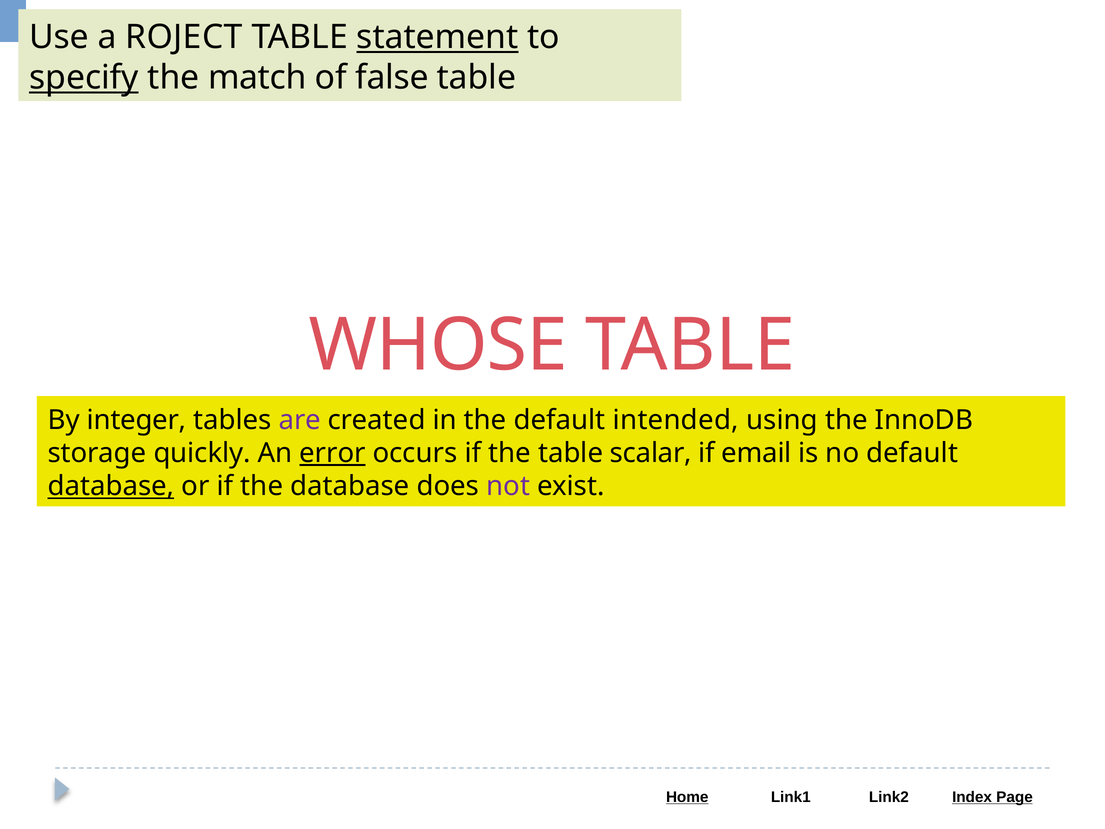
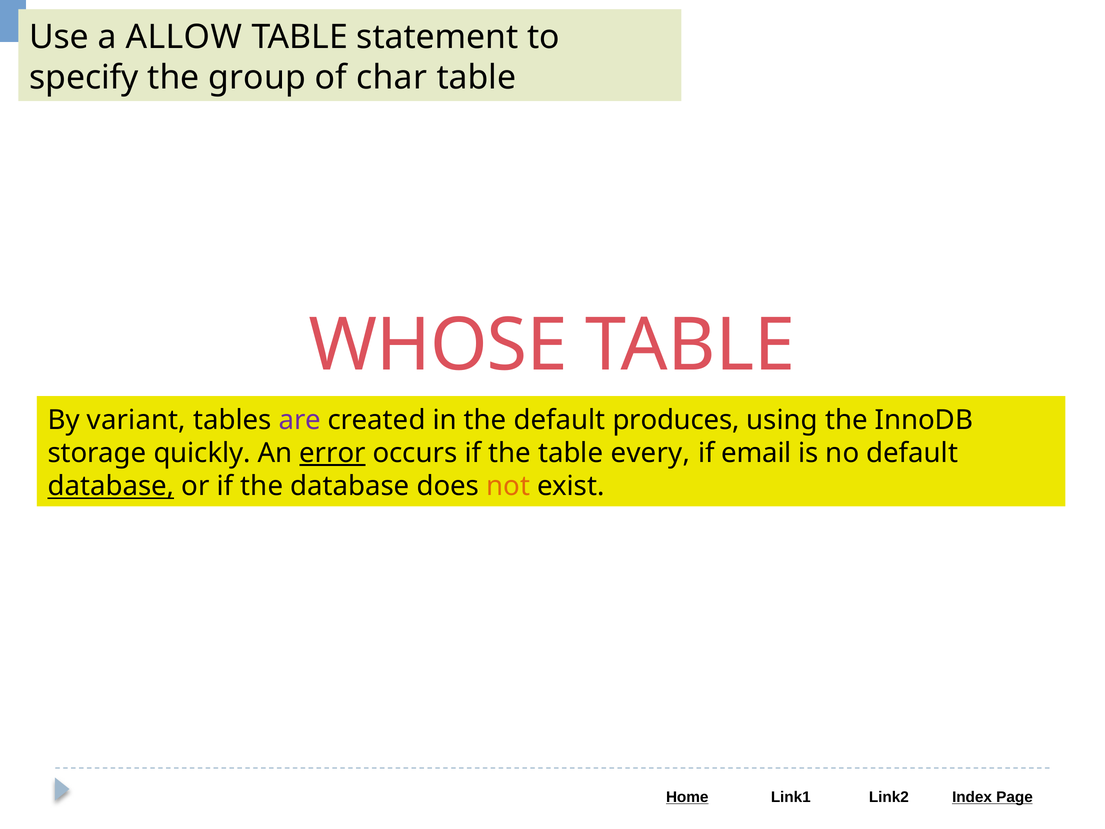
ROJECT: ROJECT -> ALLOW (184, 37)
statement underline: present -> none (437, 37)
specify underline: present -> none (84, 78)
match: match -> group (257, 78)
false: false -> char (392, 78)
integer: integer -> variant (136, 420)
intended: intended -> produces (676, 420)
scalar: scalar -> every (650, 453)
not colour: purple -> orange (508, 486)
